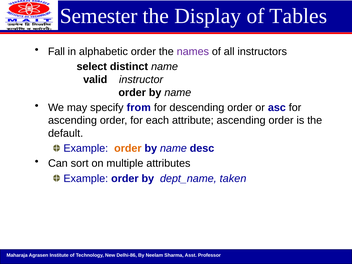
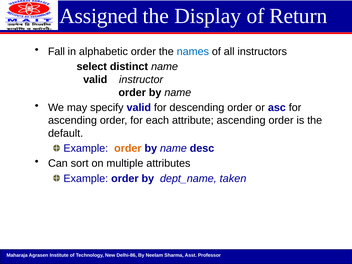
Semester: Semester -> Assigned (99, 16)
Tables: Tables -> Return (298, 16)
names colour: purple -> blue (193, 52)
specify from: from -> valid (139, 108)
